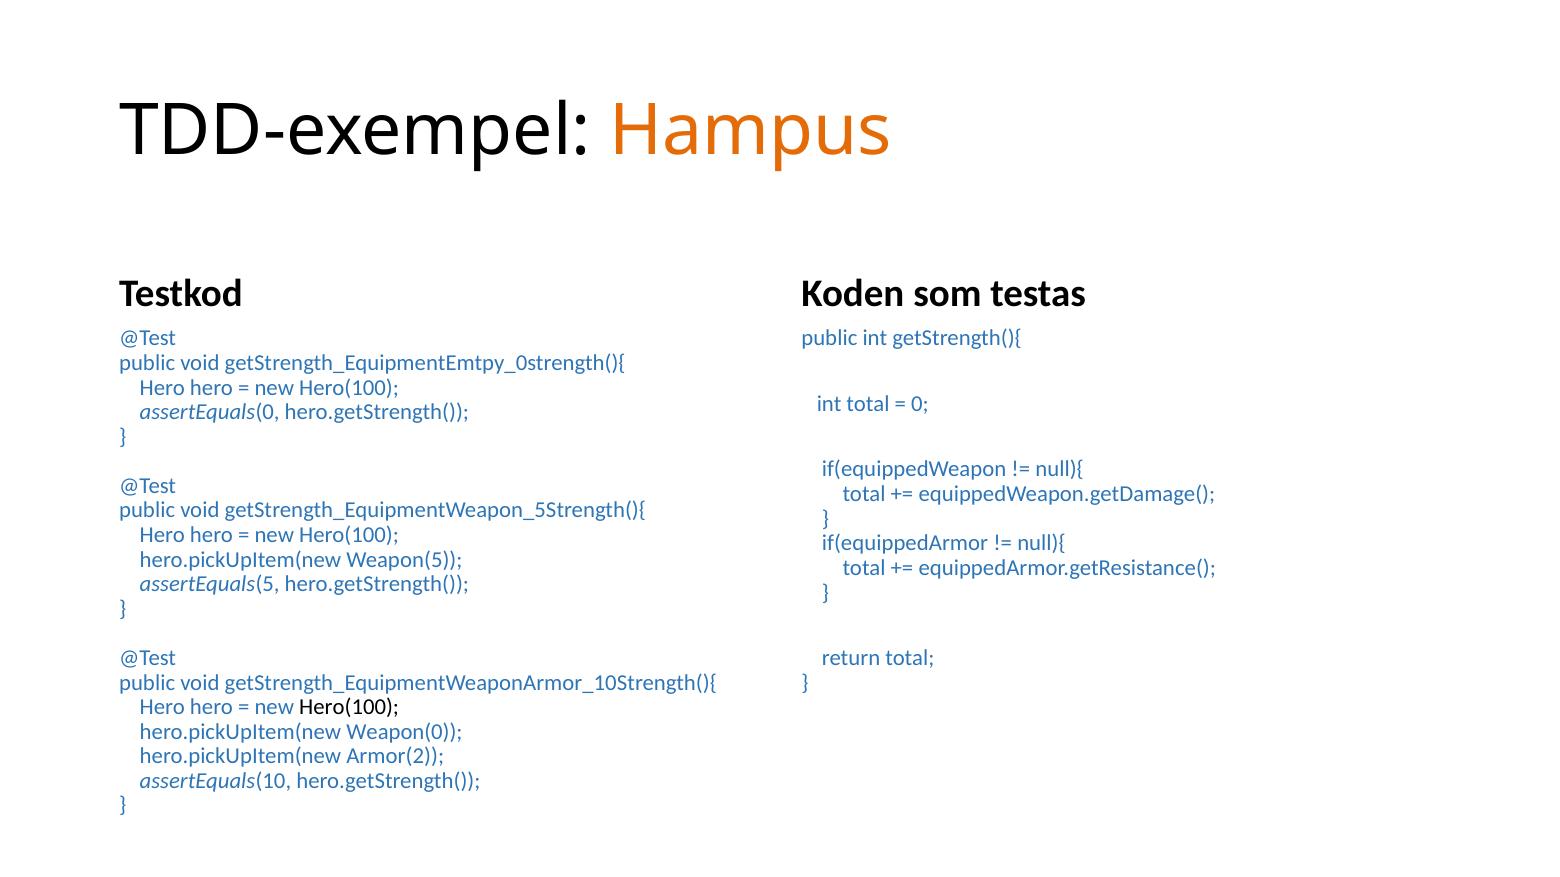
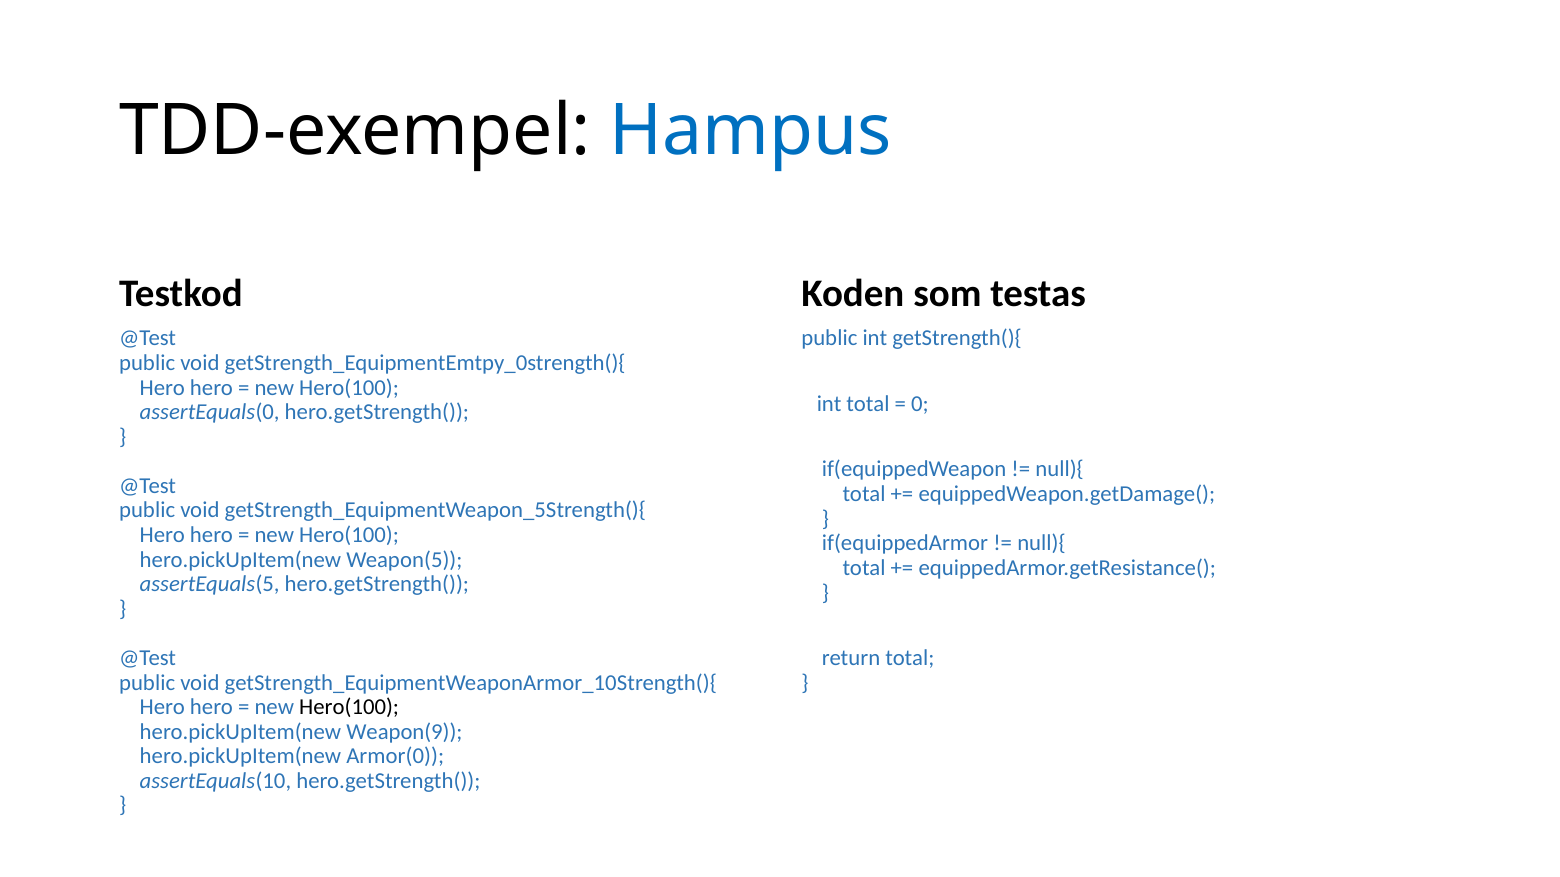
Hampus colour: orange -> blue (750, 131)
Weapon(0: Weapon(0 -> Weapon(9 (404, 732)
Armor(2: Armor(2 -> Armor(0 (395, 757)
